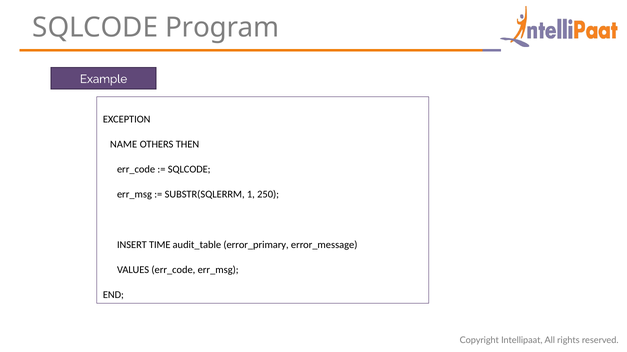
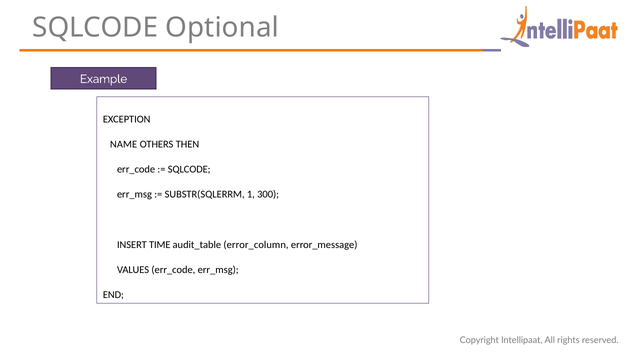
Program: Program -> Optional (222, 28)
250: 250 -> 300 (268, 195)
error_primary: error_primary -> error_column (256, 245)
